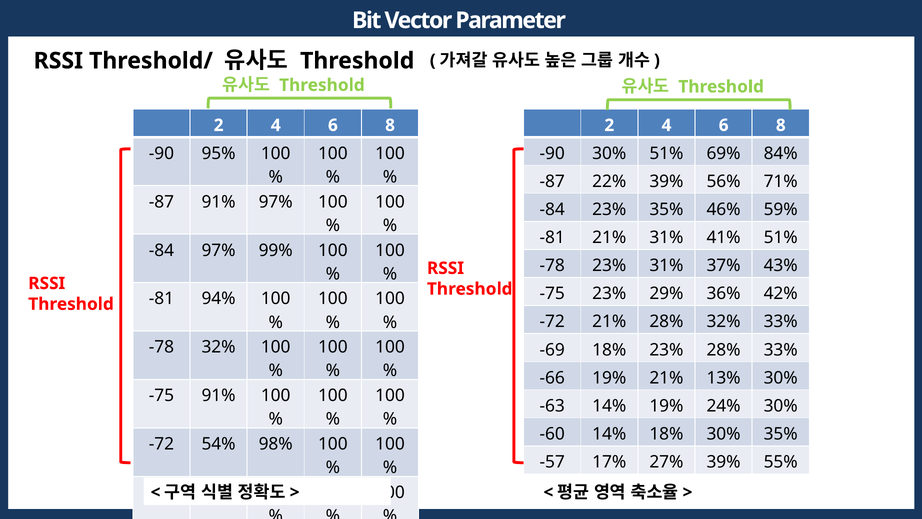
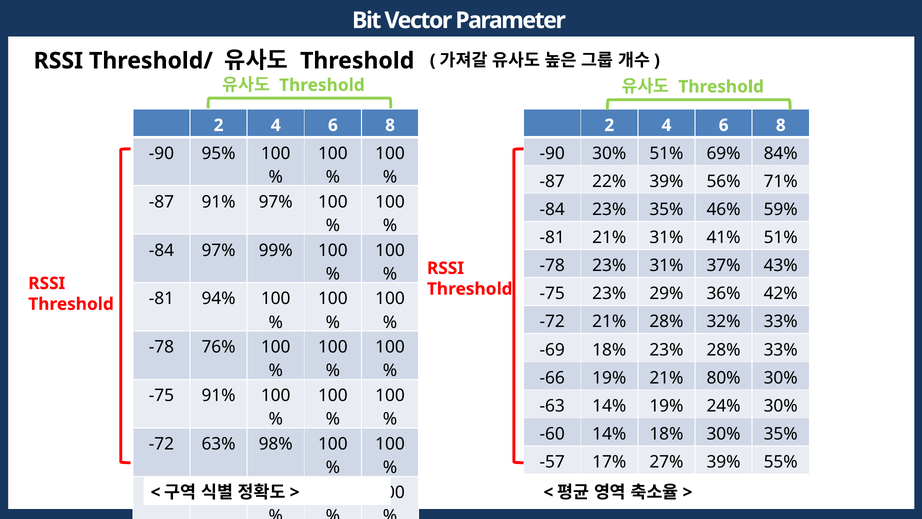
-78 32%: 32% -> 76% (219, 347)
13%: 13% -> 80% (724, 378)
54%: 54% -> 63% (219, 444)
